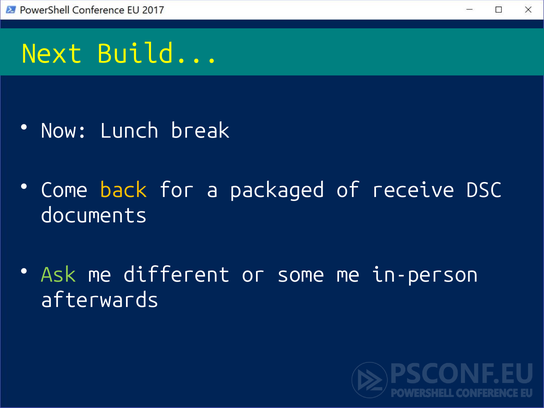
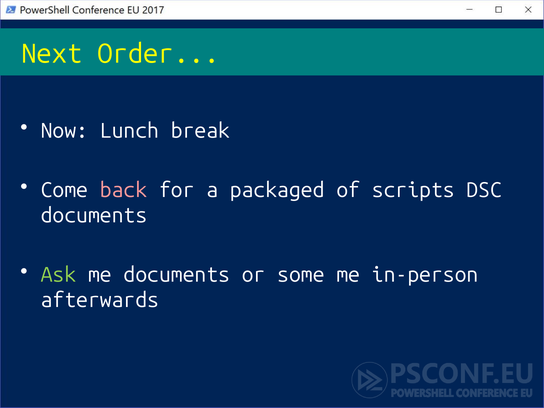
Build: Build -> Order (159, 54)
back colour: yellow -> pink (124, 190)
receive: receive -> scripts (413, 190)
me different: different -> documents (177, 275)
